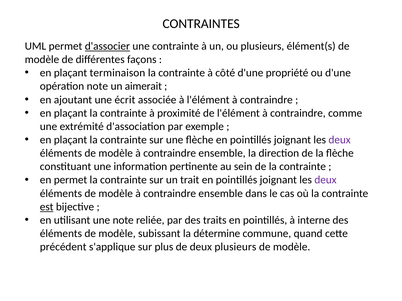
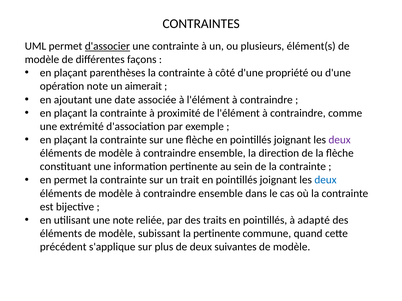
terminaison: terminaison -> parenthèses (118, 73)
écrit: écrit -> date (125, 100)
deux colour: purple -> blue (325, 180)
est underline: present -> none (47, 207)
interne: interne -> adapté (314, 220)
la détermine: détermine -> pertinente (217, 234)
deux plusieurs: plusieurs -> suivantes (236, 247)
